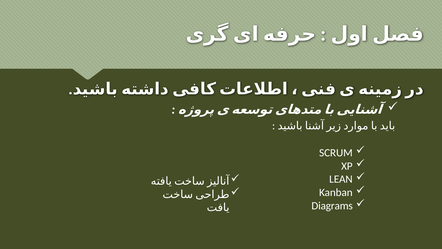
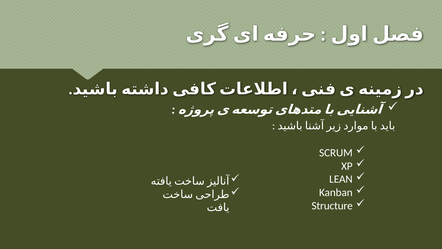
Diagrams: Diagrams -> Structure (332, 206)
